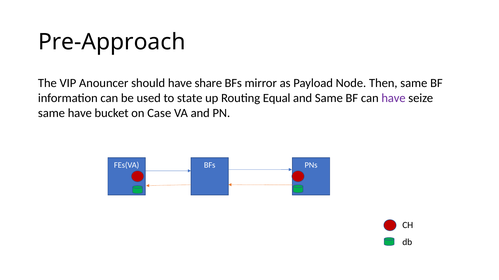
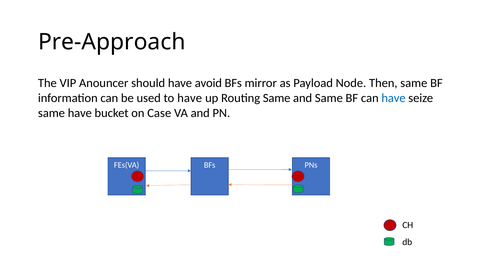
share: share -> avoid (208, 83)
to state: state -> have (190, 98)
Routing Equal: Equal -> Same (277, 98)
have colour: purple -> blue (393, 98)
